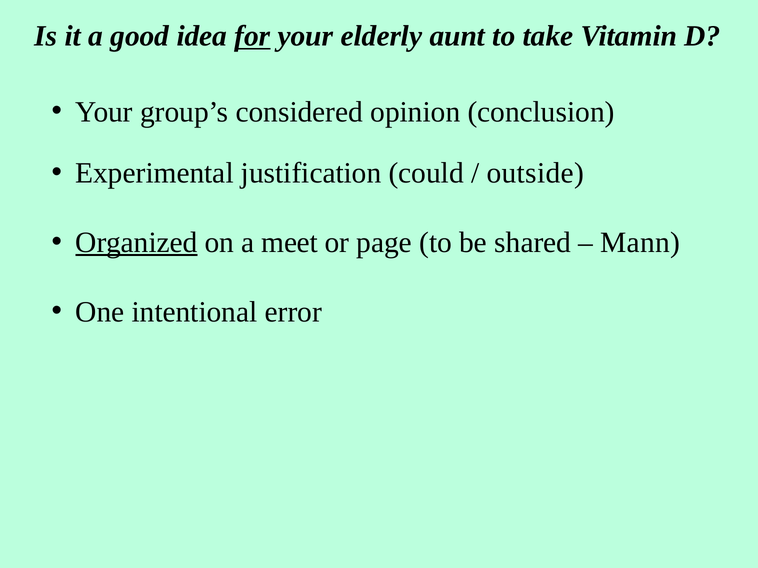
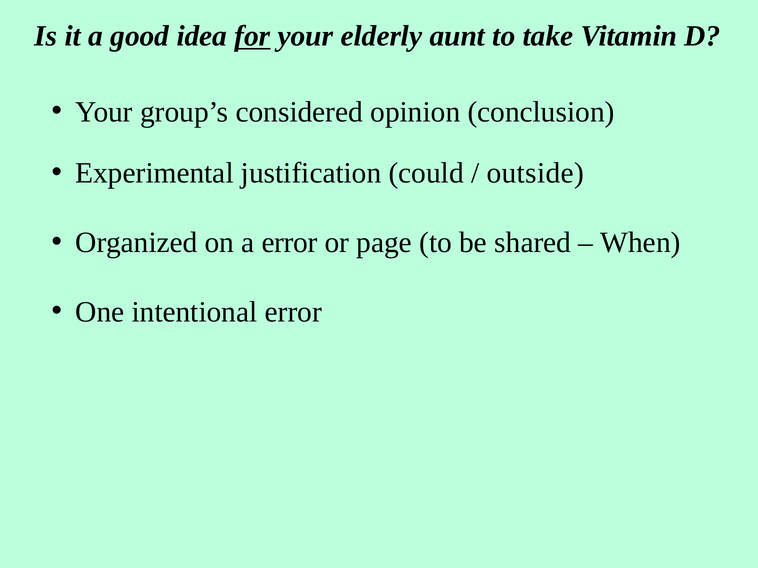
Organized underline: present -> none (136, 243)
a meet: meet -> error (290, 243)
Mann: Mann -> When (641, 243)
